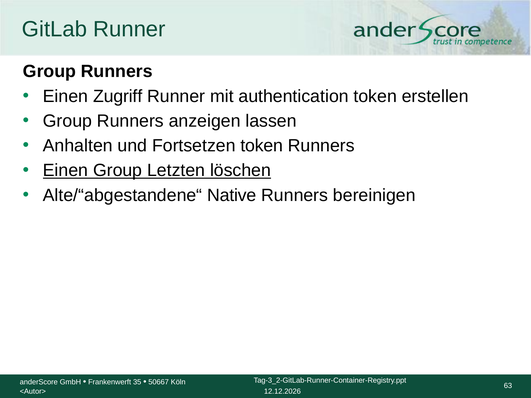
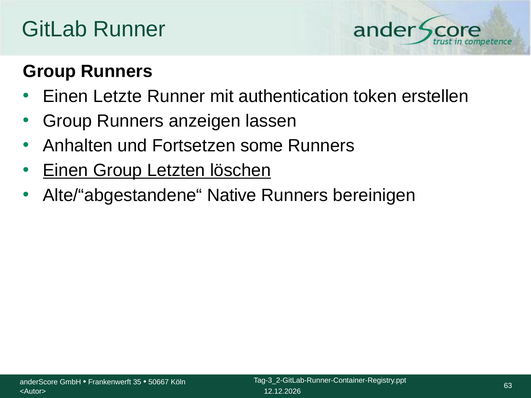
Zugriff: Zugriff -> Letzte (118, 96)
Fortsetzen token: token -> some (262, 146)
